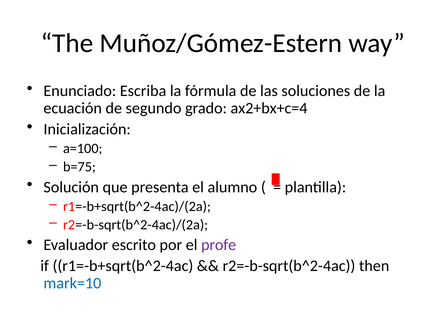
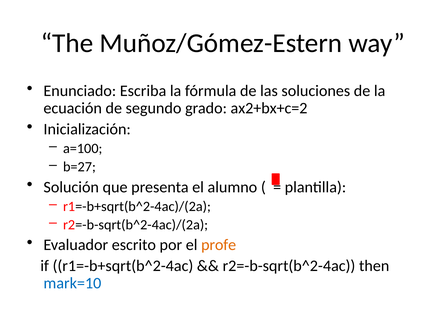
ax2+bx+c=4: ax2+bx+c=4 -> ax2+bx+c=2 (269, 108)
b=75: b=75 -> b=27 (79, 167)
profe colour: purple -> orange (219, 245)
